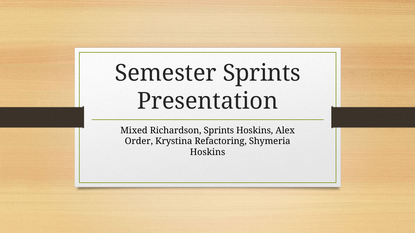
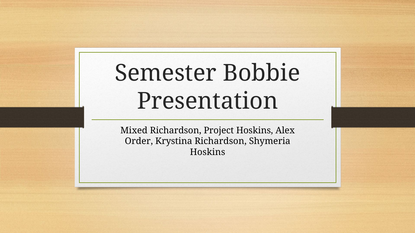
Semester Sprints: Sprints -> Bobbie (262, 73)
Richardson Sprints: Sprints -> Project (219, 131)
Krystina Refactoring: Refactoring -> Richardson (221, 142)
